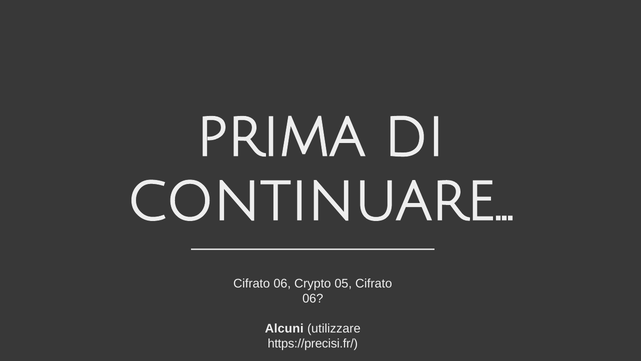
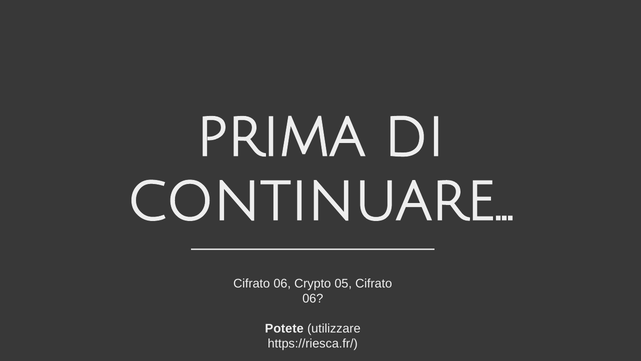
Alcuni: Alcuni -> Potete (284, 328)
https://precisi.fr/: https://precisi.fr/ -> https://riesca.fr/ (313, 343)
